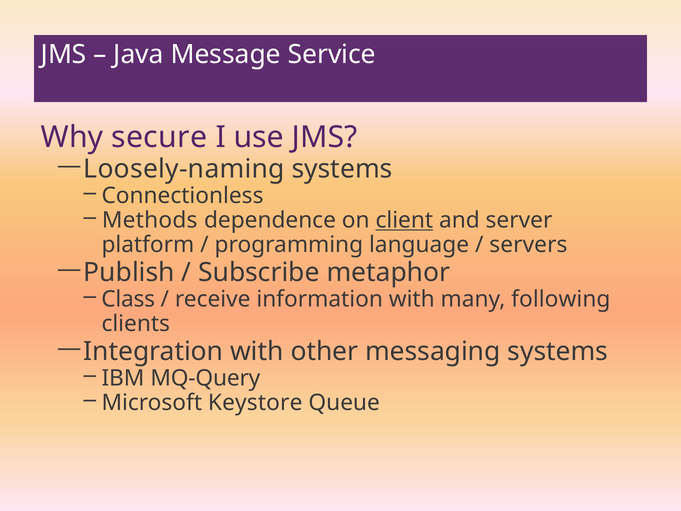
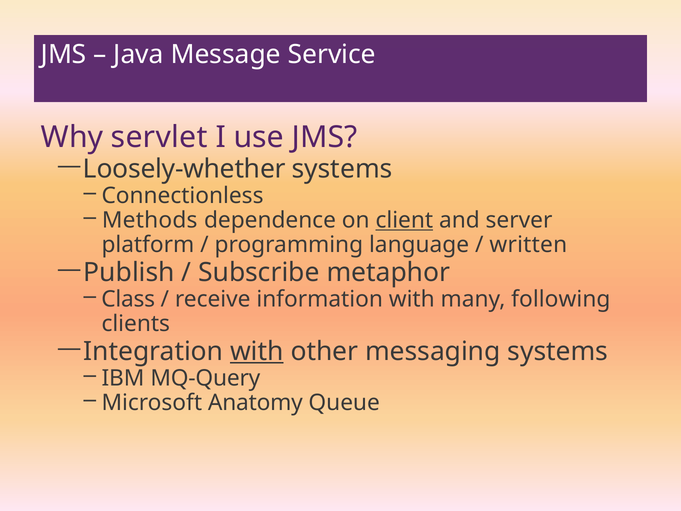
secure: secure -> servlet (159, 137)
Loosely-naming: Loosely-naming -> Loosely-whether (184, 169)
servers: servers -> written (528, 245)
with underline: none -> present (257, 351)
Keystore: Keystore -> Anatomy (255, 402)
